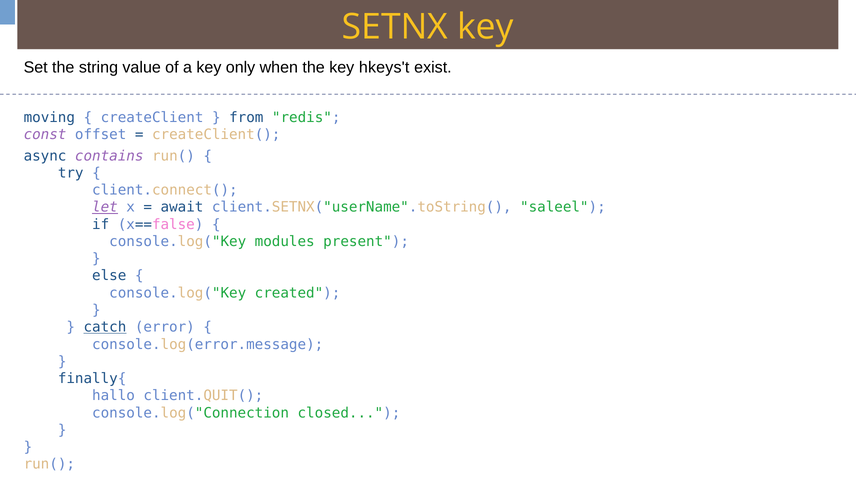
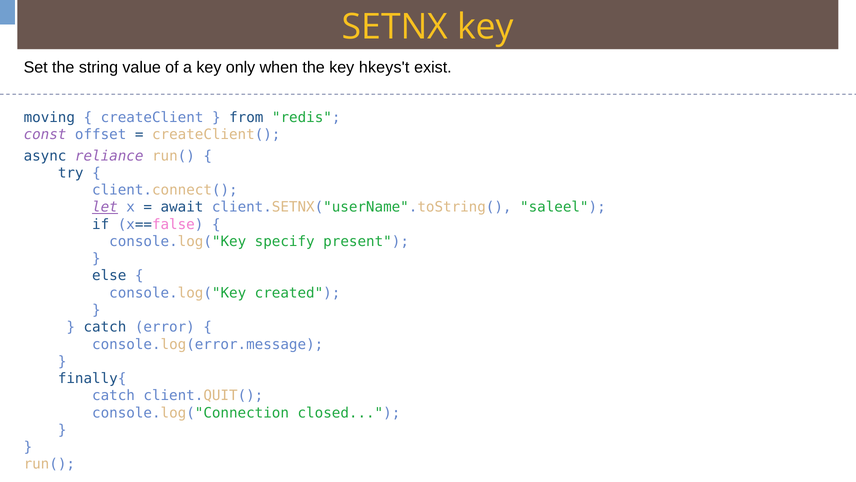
contains: contains -> reliance (109, 156)
modules: modules -> specify (285, 241)
catch underline: present -> none (105, 327)
hallo: hallo -> catch (114, 395)
